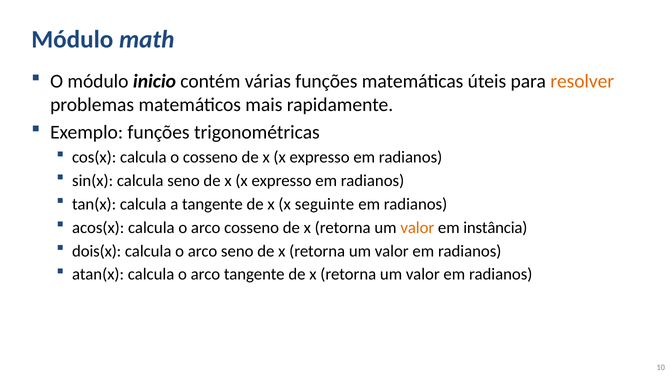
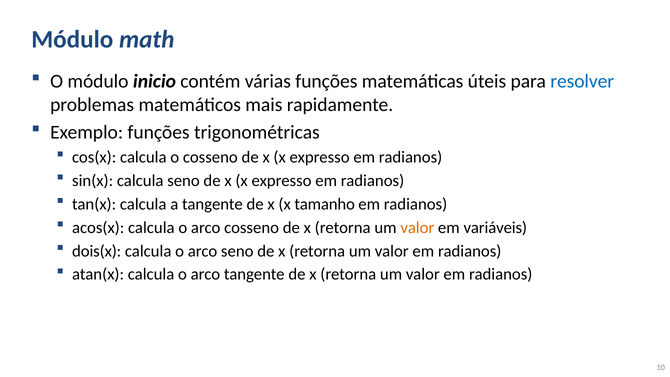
resolver colour: orange -> blue (582, 81)
seguinte: seguinte -> tamanho (325, 204)
instância: instância -> variáveis (495, 227)
